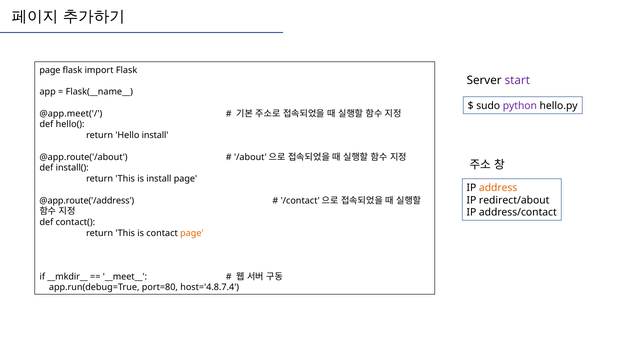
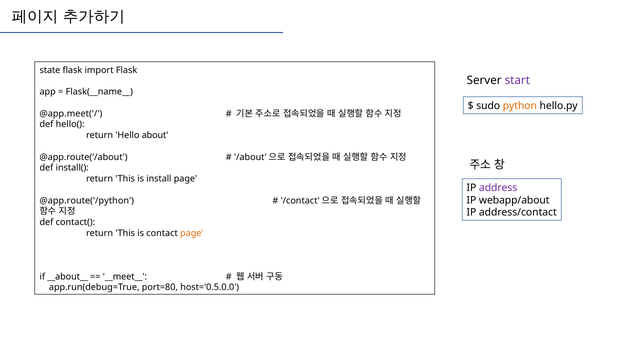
page: page -> state (50, 70)
python colour: purple -> orange (520, 106)
Hello install: install -> about (155, 135)
address colour: orange -> purple (498, 188)
redirect/about: redirect/about -> webapp/about (514, 200)
@app.route('/address: @app.route('/address -> @app.route('/python (87, 201)
__mkdir__: __mkdir__ -> __about__ (68, 277)
host='4.8.7.4: host='4.8.7.4 -> host='0.5.0.0 (210, 288)
